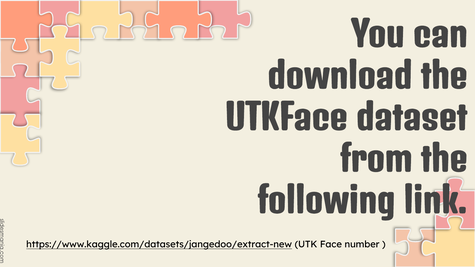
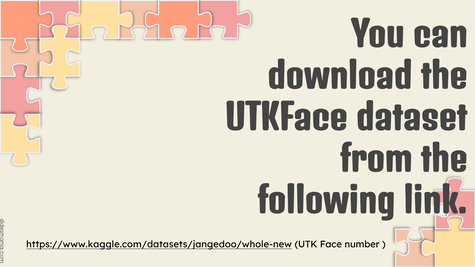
https://www.kaggle.com/datasets/jangedoo/extract-new: https://www.kaggle.com/datasets/jangedoo/extract-new -> https://www.kaggle.com/datasets/jangedoo/whole-new (159, 245)
